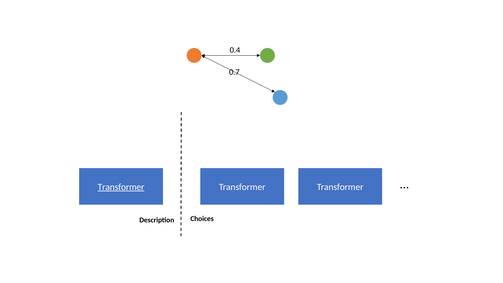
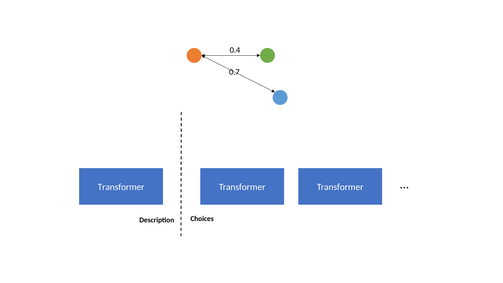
Transformer underline: present -> none (121, 187)
